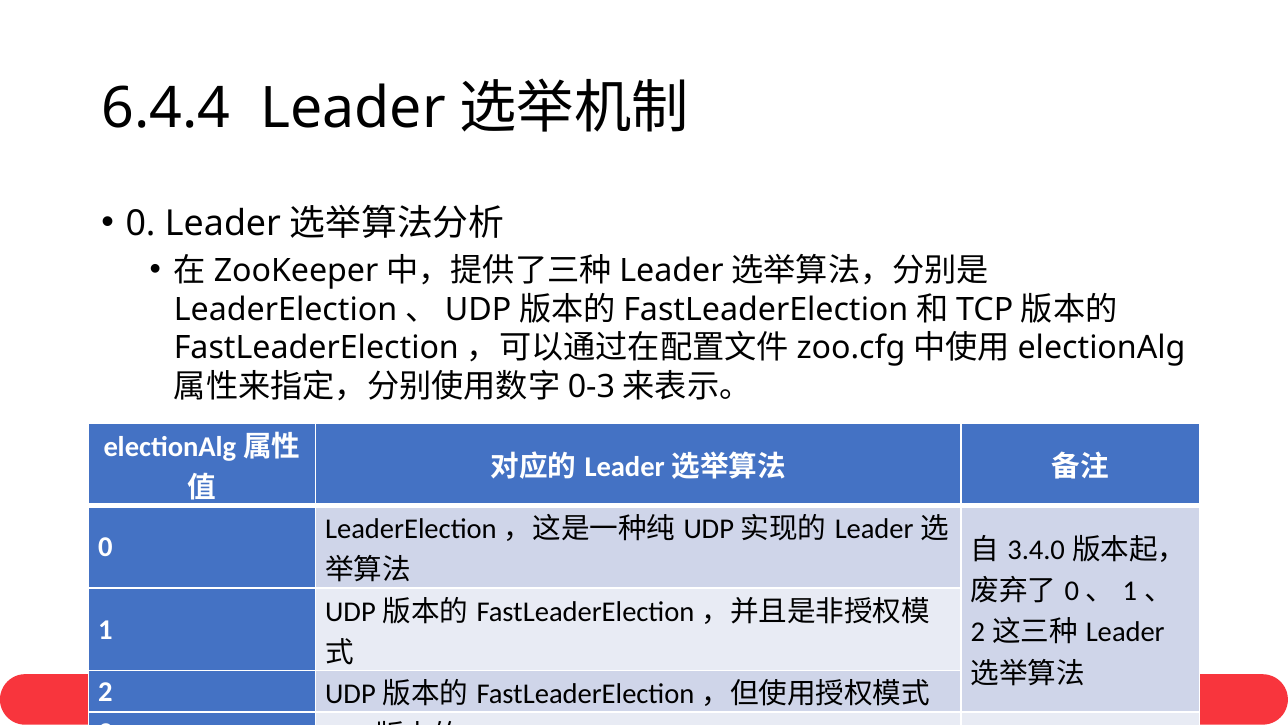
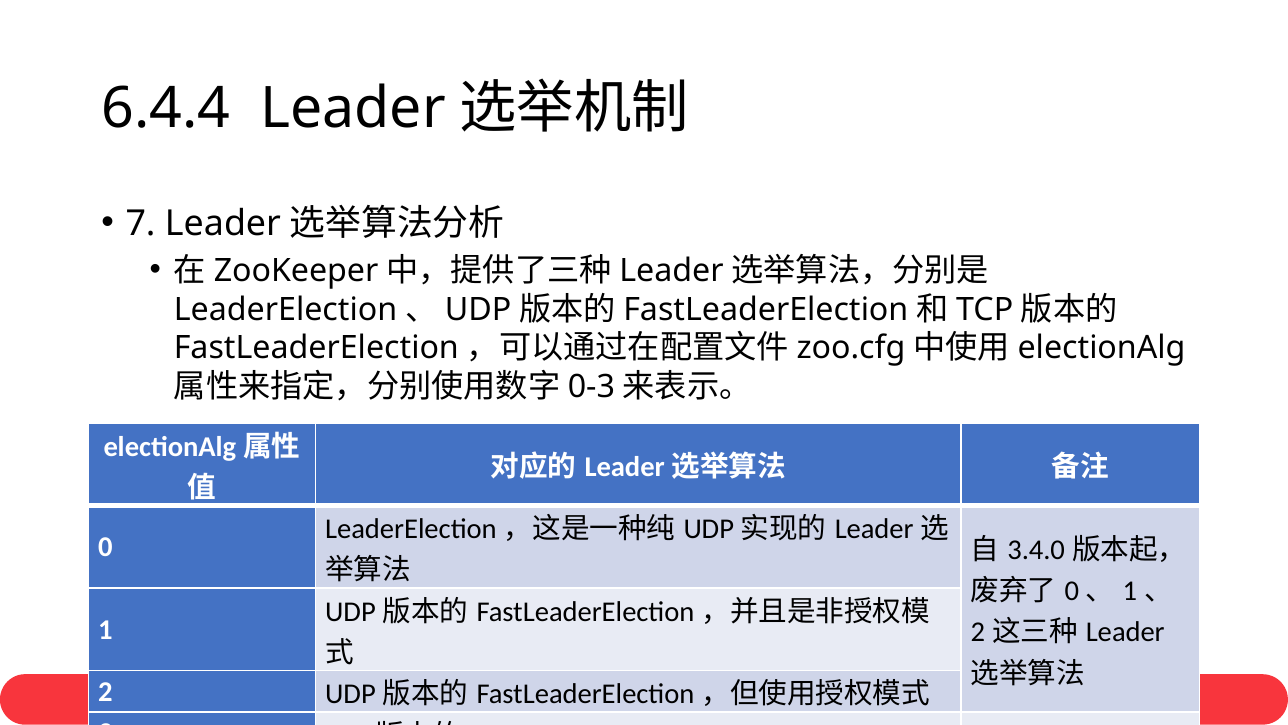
0: 0 -> 7 (141, 223)
